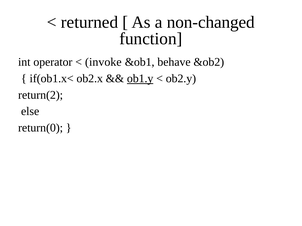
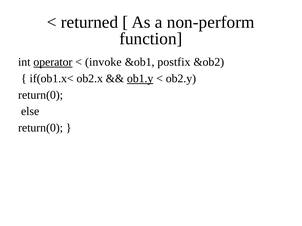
non-changed: non-changed -> non-perform (211, 22)
operator underline: none -> present (53, 62)
behave: behave -> postfix (174, 62)
return(2: return(2 -> return(0 (41, 95)
